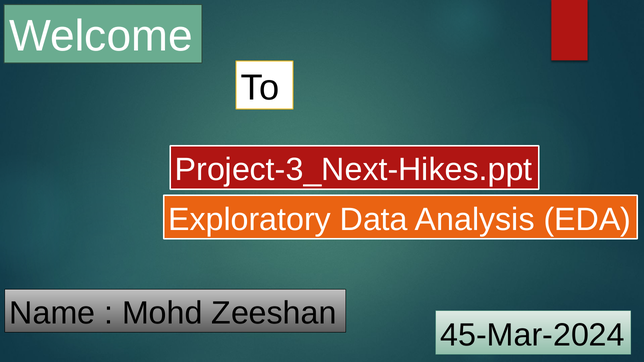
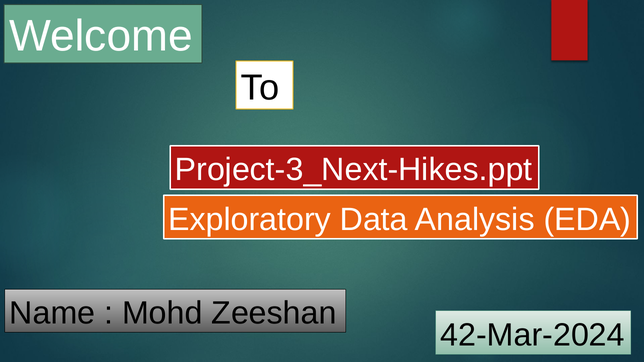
45-Mar-2024: 45-Mar-2024 -> 42-Mar-2024 (533, 335)
